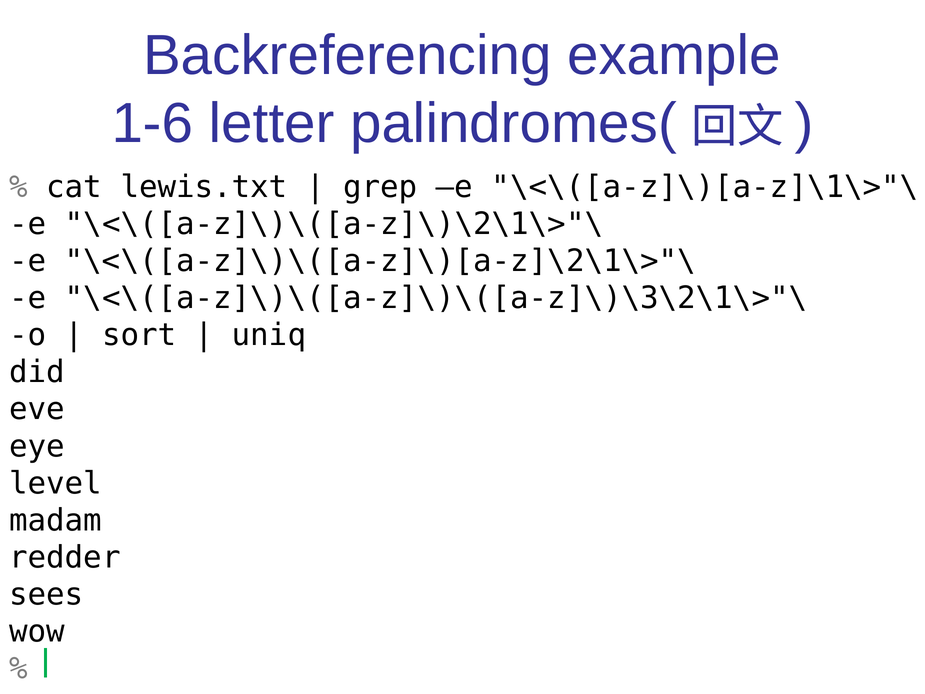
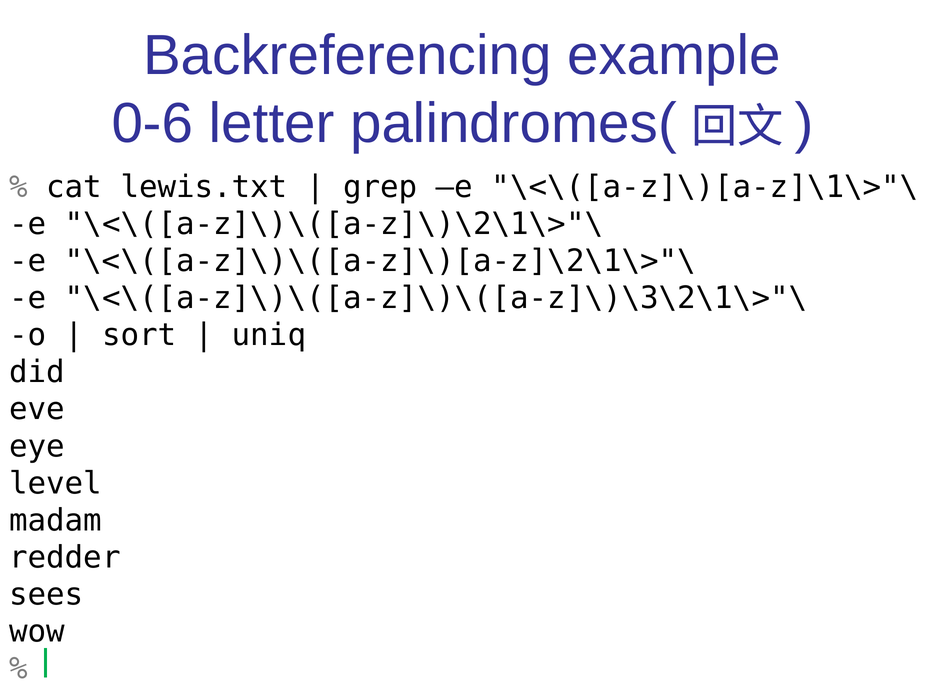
1-6: 1-6 -> 0-6 (152, 123)
